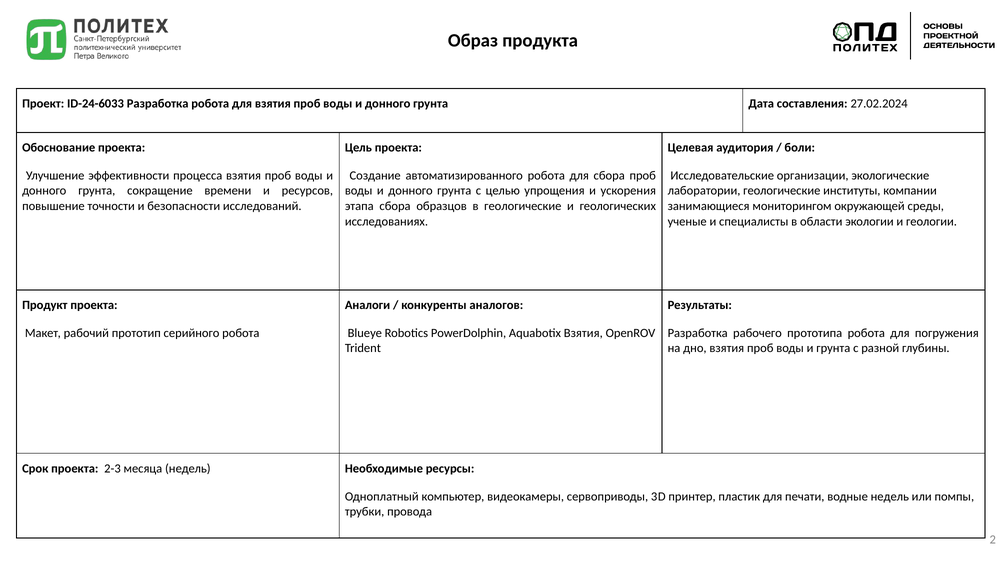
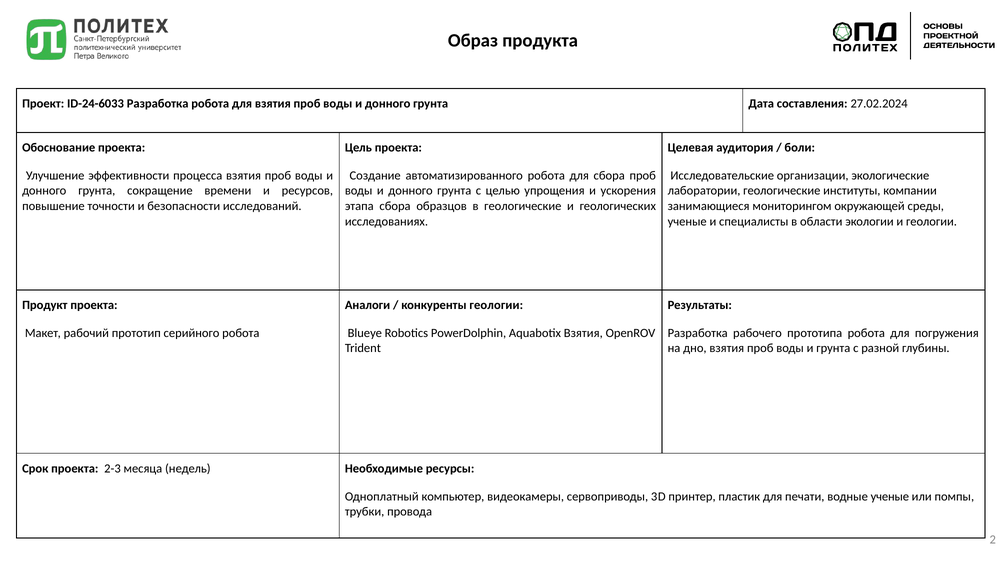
конкуренты аналогов: аналогов -> геологии (496, 305)
водные недель: недель -> ученые (890, 496)
